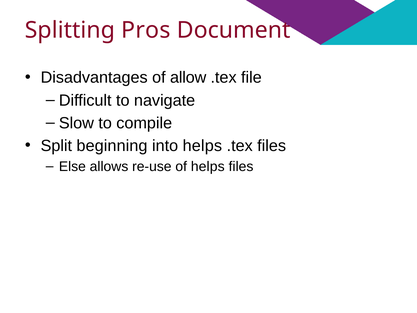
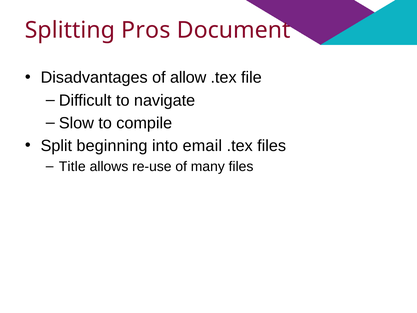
into helps: helps -> email (202, 146)
Else: Else -> Title (72, 166)
of helps: helps -> many (208, 166)
